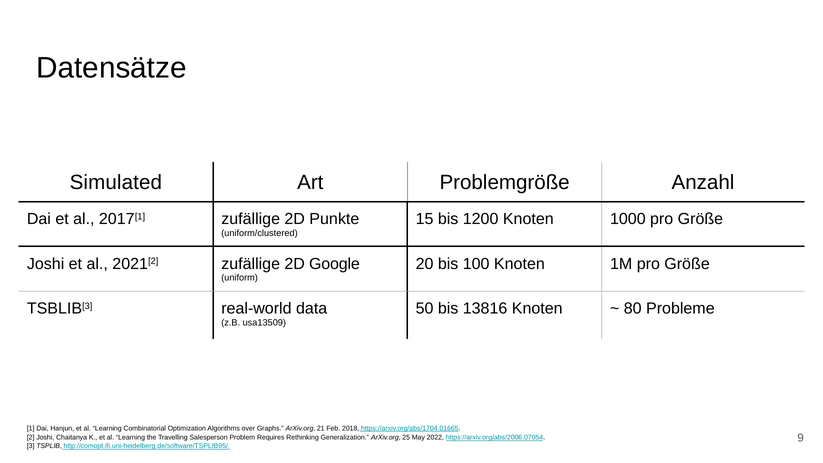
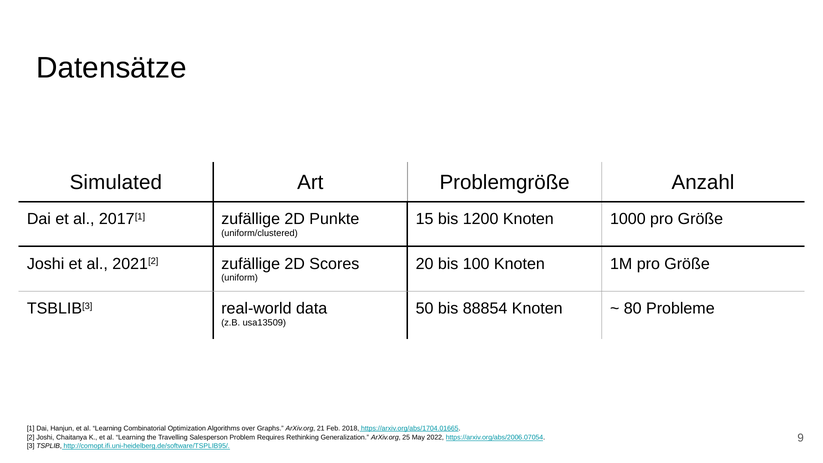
Google: Google -> Scores (334, 264)
13816: 13816 -> 88854 (485, 309)
